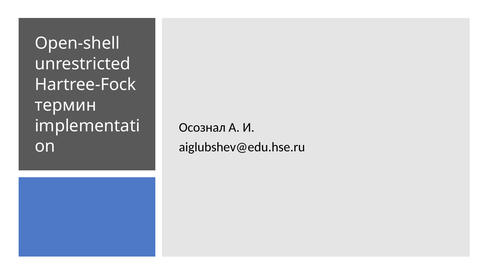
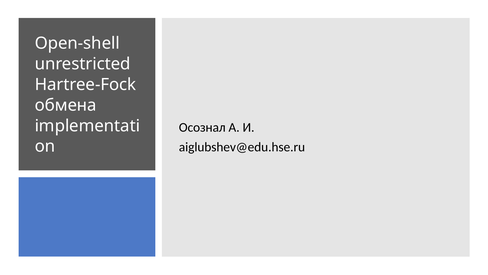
термин: термин -> обмена (66, 105)
